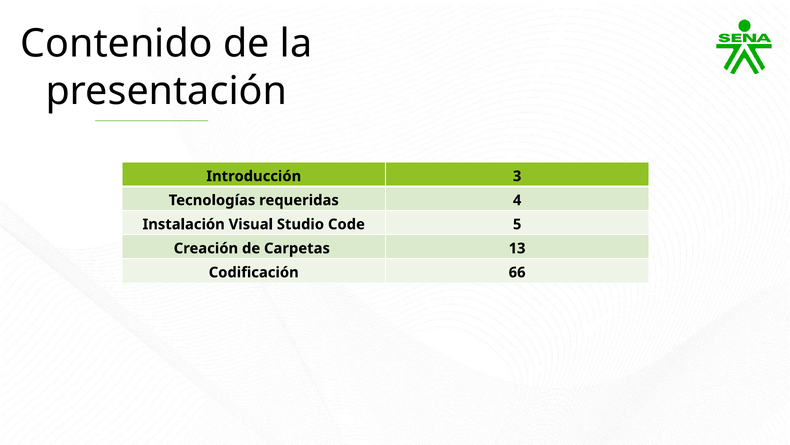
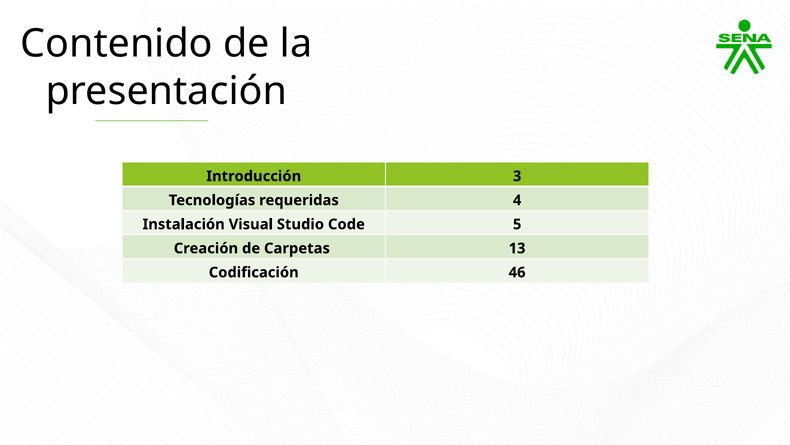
66: 66 -> 46 (517, 272)
